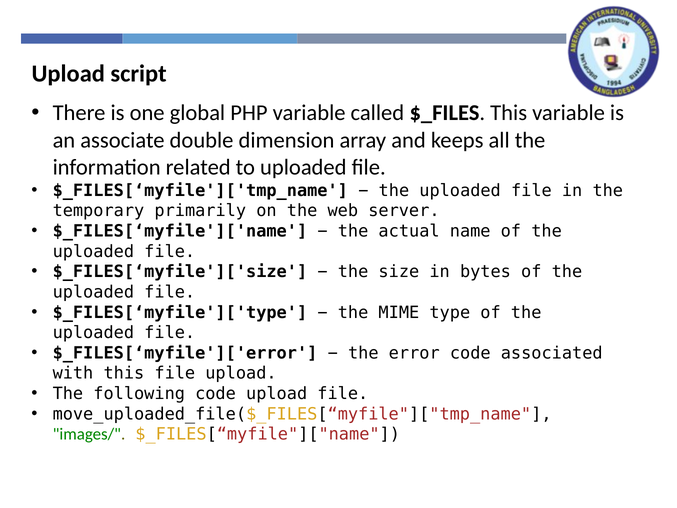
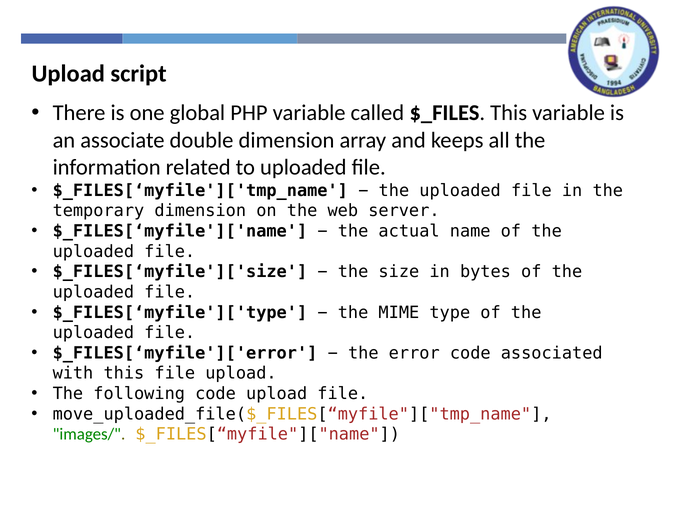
temporary primarily: primarily -> dimension (200, 211)
